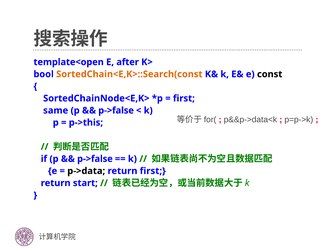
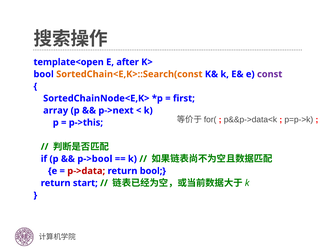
const colour: black -> purple (270, 74)
same: same -> array (56, 110)
p->false: p->false -> p->next (116, 110)
p->false: p->false -> p->bool (95, 159)
p->data colour: black -> red (86, 171)
return first: first -> bool (153, 171)
